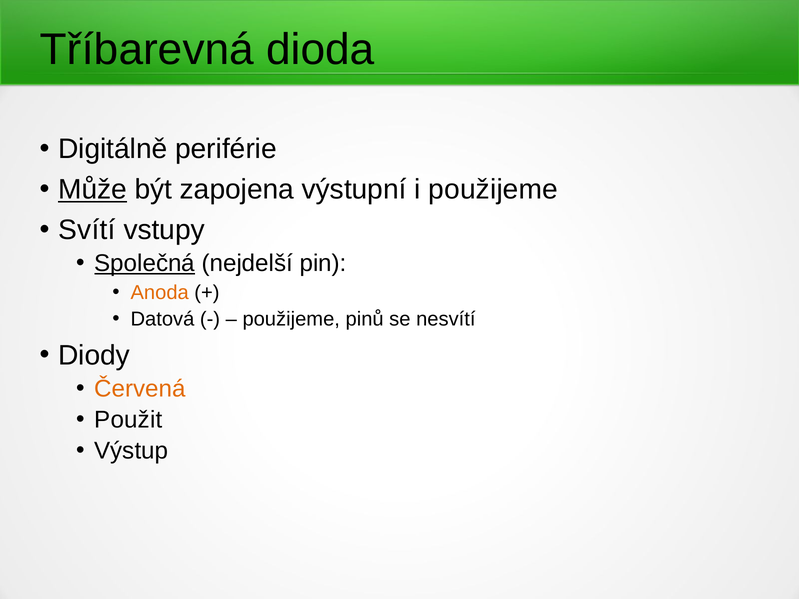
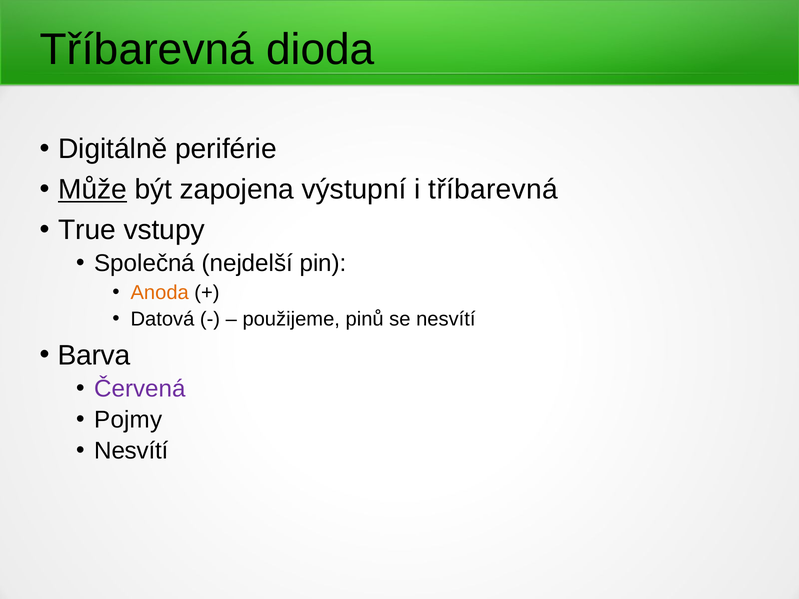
i použijeme: použijeme -> tříbarevná (493, 190)
Svítí: Svítí -> True (87, 230)
Společná underline: present -> none (145, 264)
Diody: Diody -> Barva (94, 355)
Červená colour: orange -> purple (140, 389)
Použit: Použit -> Pojmy (128, 420)
Výstup: Výstup -> Nesvítí (131, 451)
